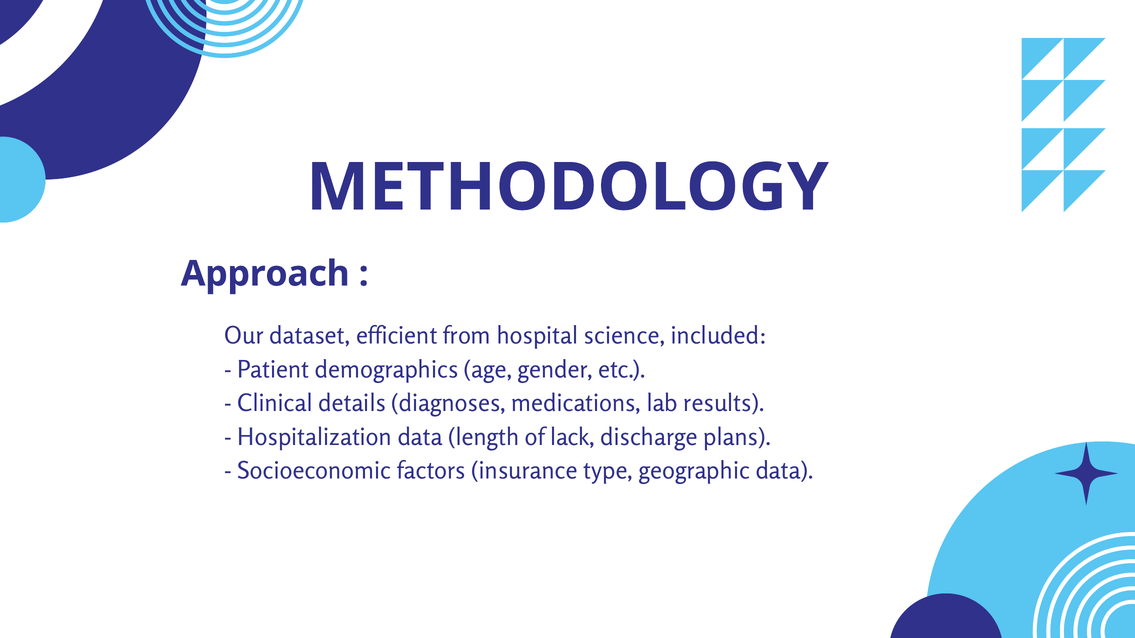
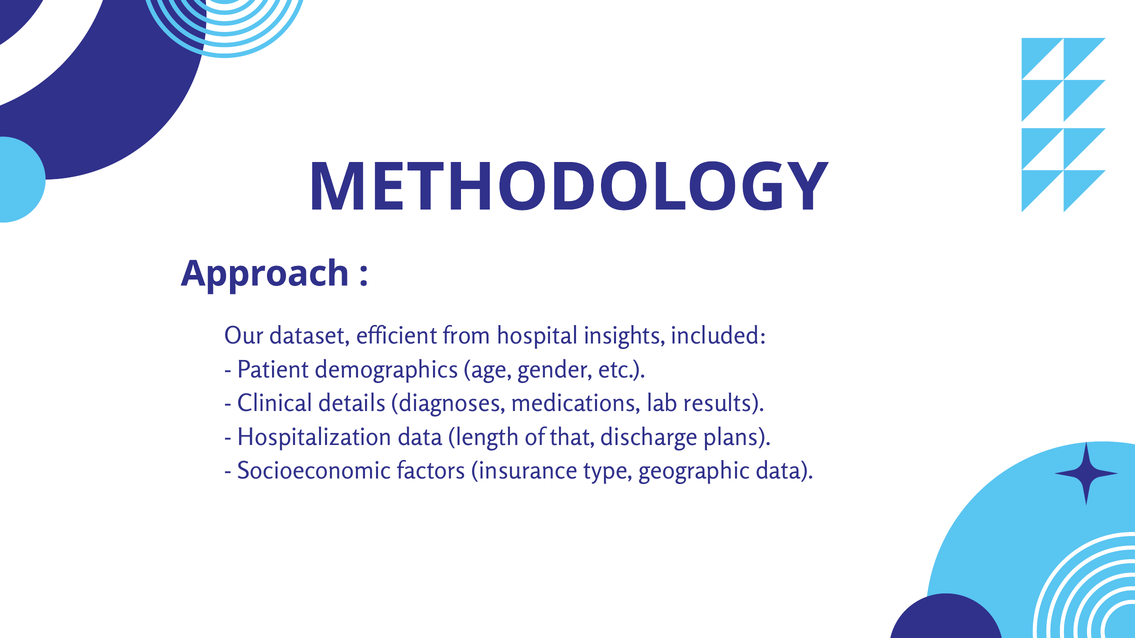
science: science -> insights (625, 336)
lack: lack -> that (573, 437)
